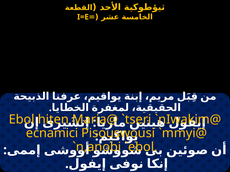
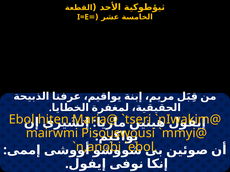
ecnamici: ecnamici -> mairwmi (52, 133)
